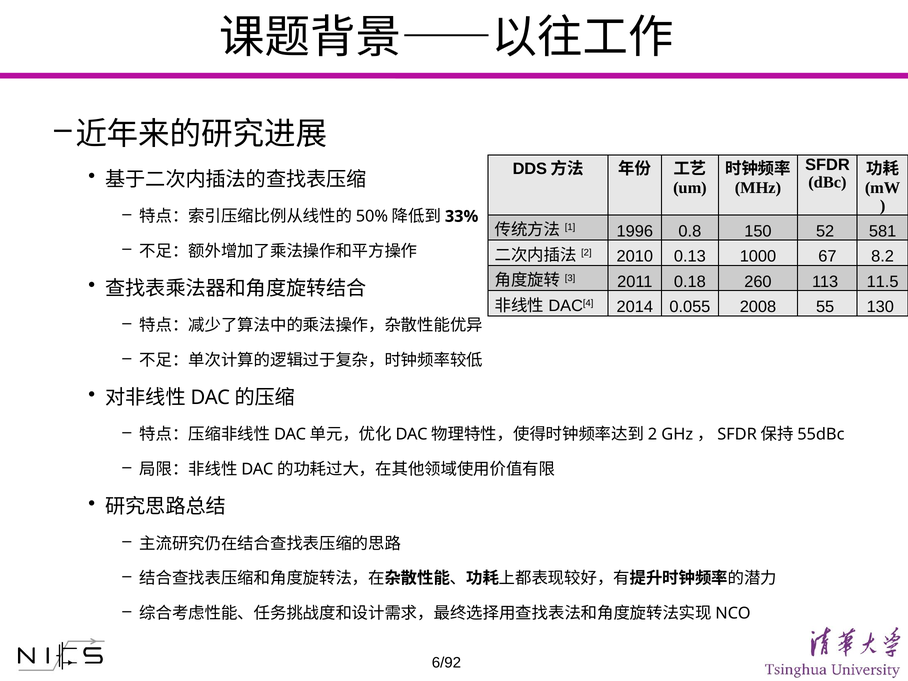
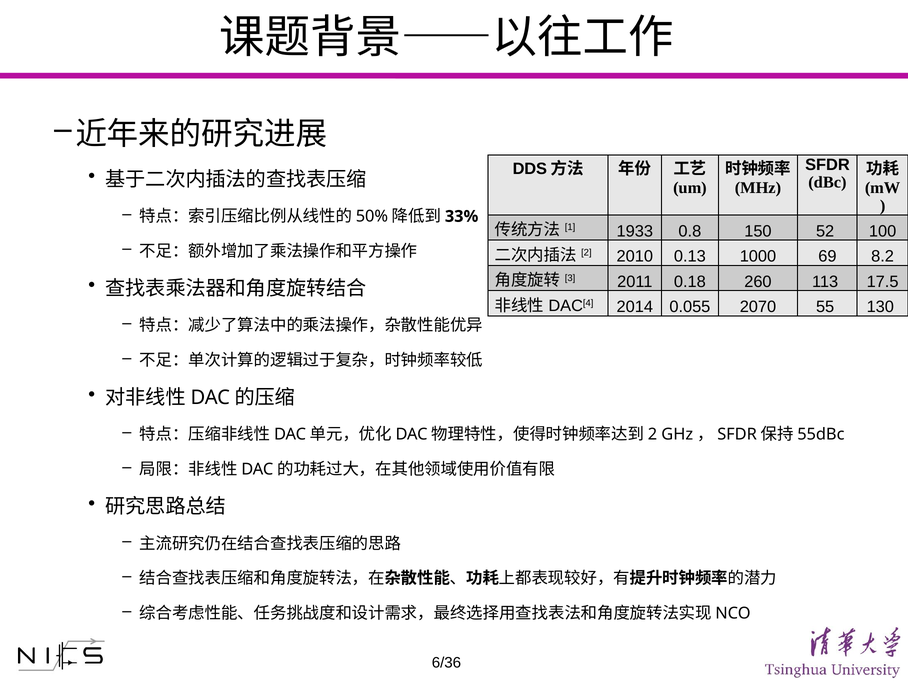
1996: 1996 -> 1933 (635, 231)
581: 581 -> 100 (883, 231)
67: 67 -> 69 (827, 256)
11.5: 11.5 -> 17.5 (883, 282)
2008: 2008 -> 2070 (758, 307)
6/92: 6/92 -> 6/36 (446, 663)
